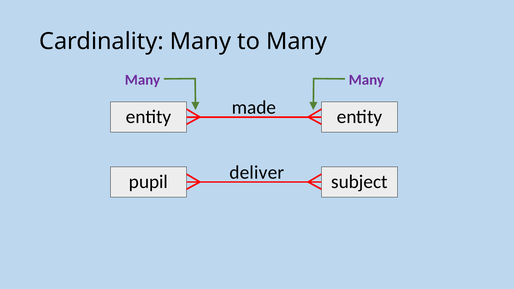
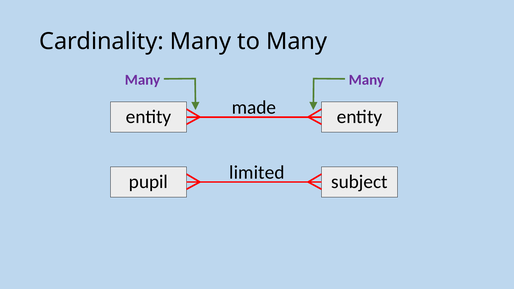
deliver: deliver -> limited (257, 172)
